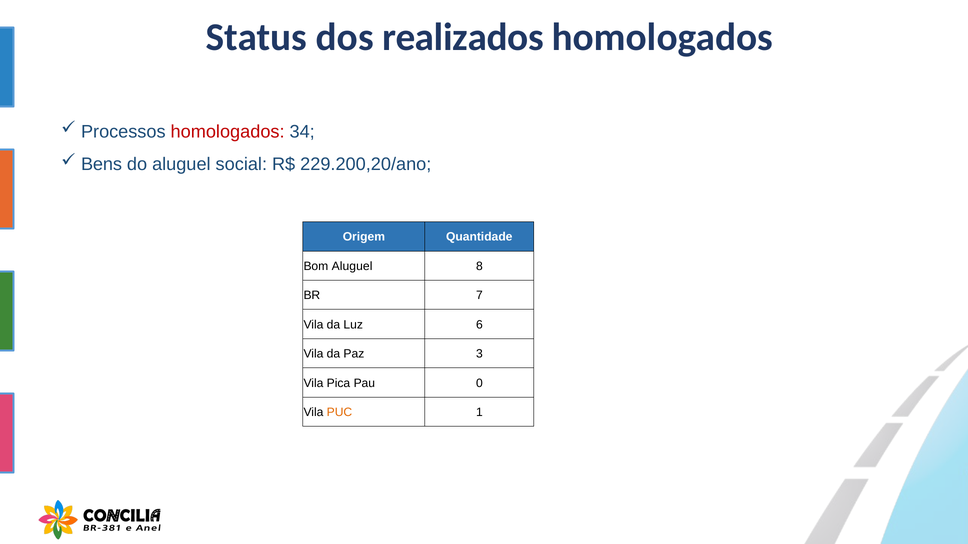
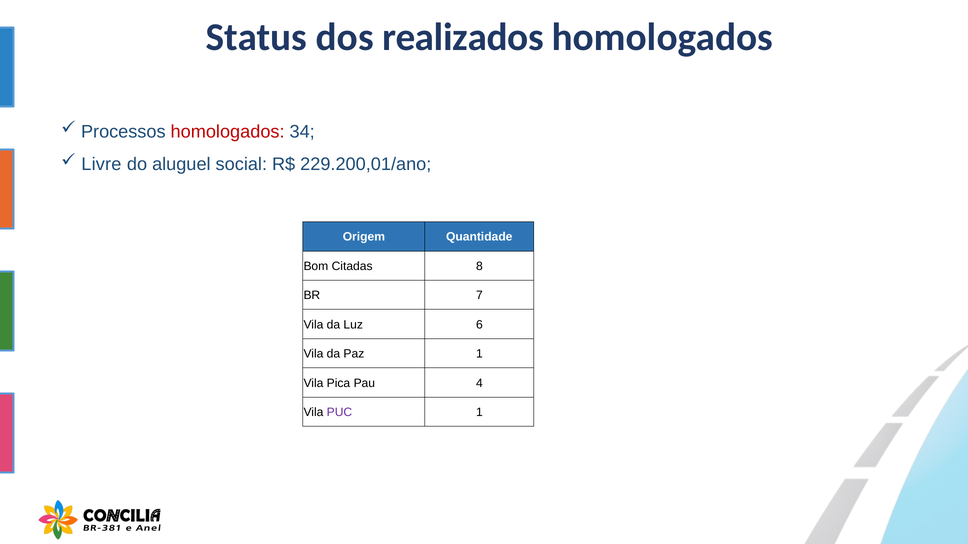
Bens: Bens -> Livre (101, 164)
229.200,20/ano: 229.200,20/ano -> 229.200,01/ano (366, 164)
Bom Aluguel: Aluguel -> Citadas (352, 266)
Paz 3: 3 -> 1 (479, 354)
0: 0 -> 4 (479, 383)
PUC colour: orange -> purple (339, 413)
